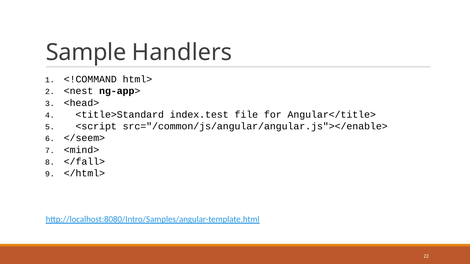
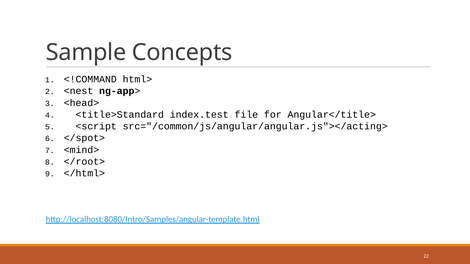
Handlers: Handlers -> Concepts (182, 53)
src="/common/js/angular/angular.js"></enable>: src="/common/js/angular/angular.js"></enable> -> src="/common/js/angular/angular.js"></acting> (255, 126)
</seem>: </seem> -> </spot> (84, 138)
</fall>: </fall> -> </root> (84, 162)
